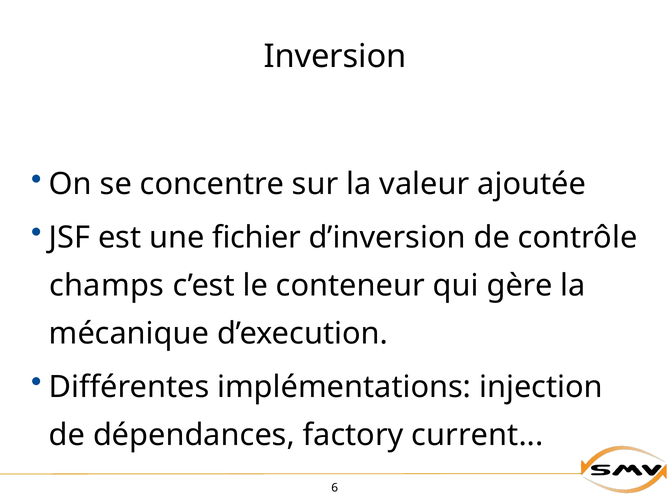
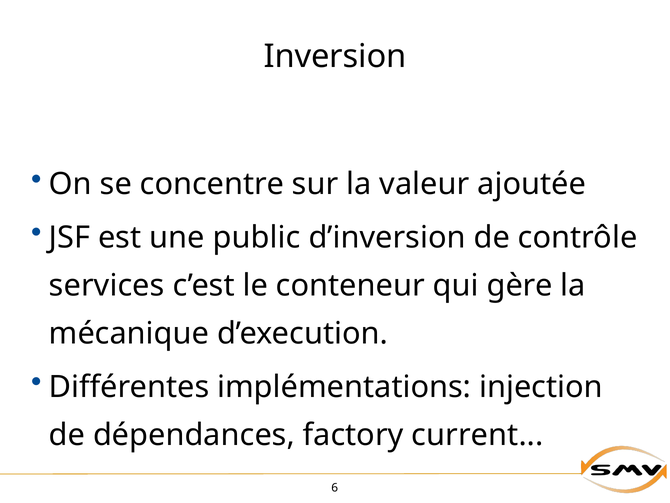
fichier: fichier -> public (256, 237)
champs: champs -> services (107, 285)
